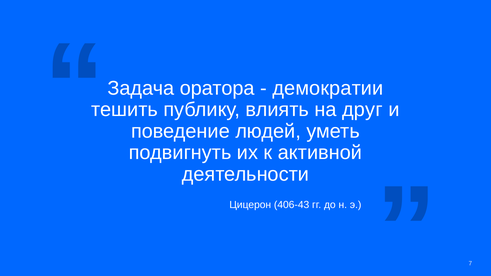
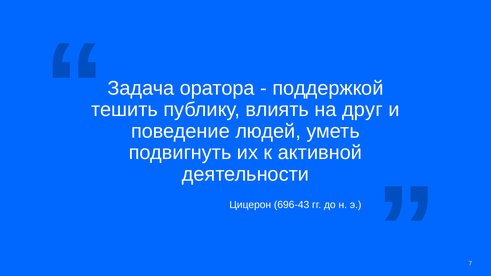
демократии: демократии -> поддержкой (328, 88)
406-43: 406-43 -> 696-43 (292, 205)
